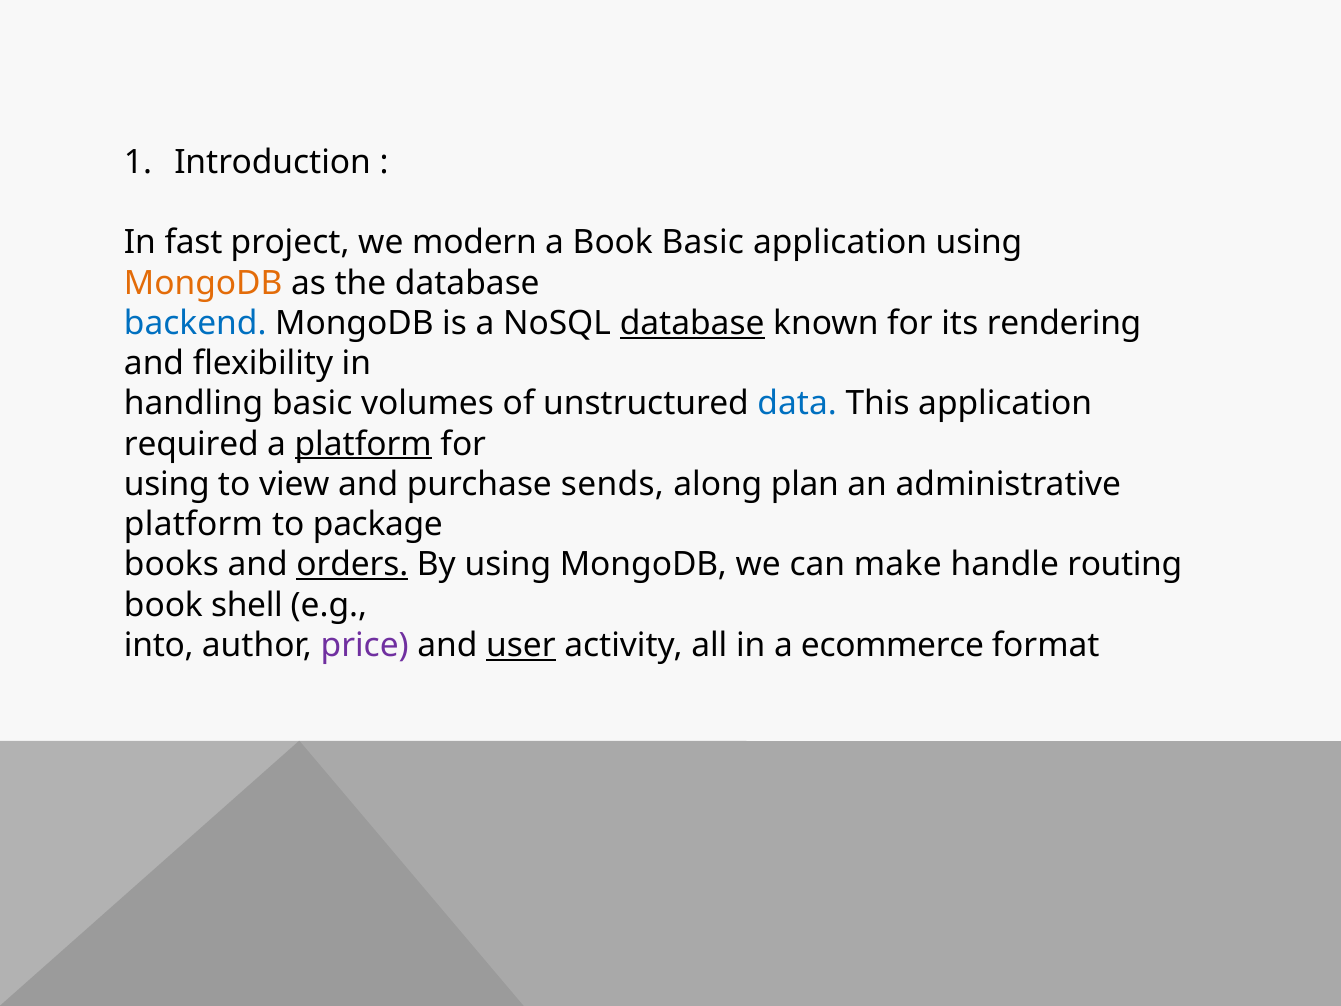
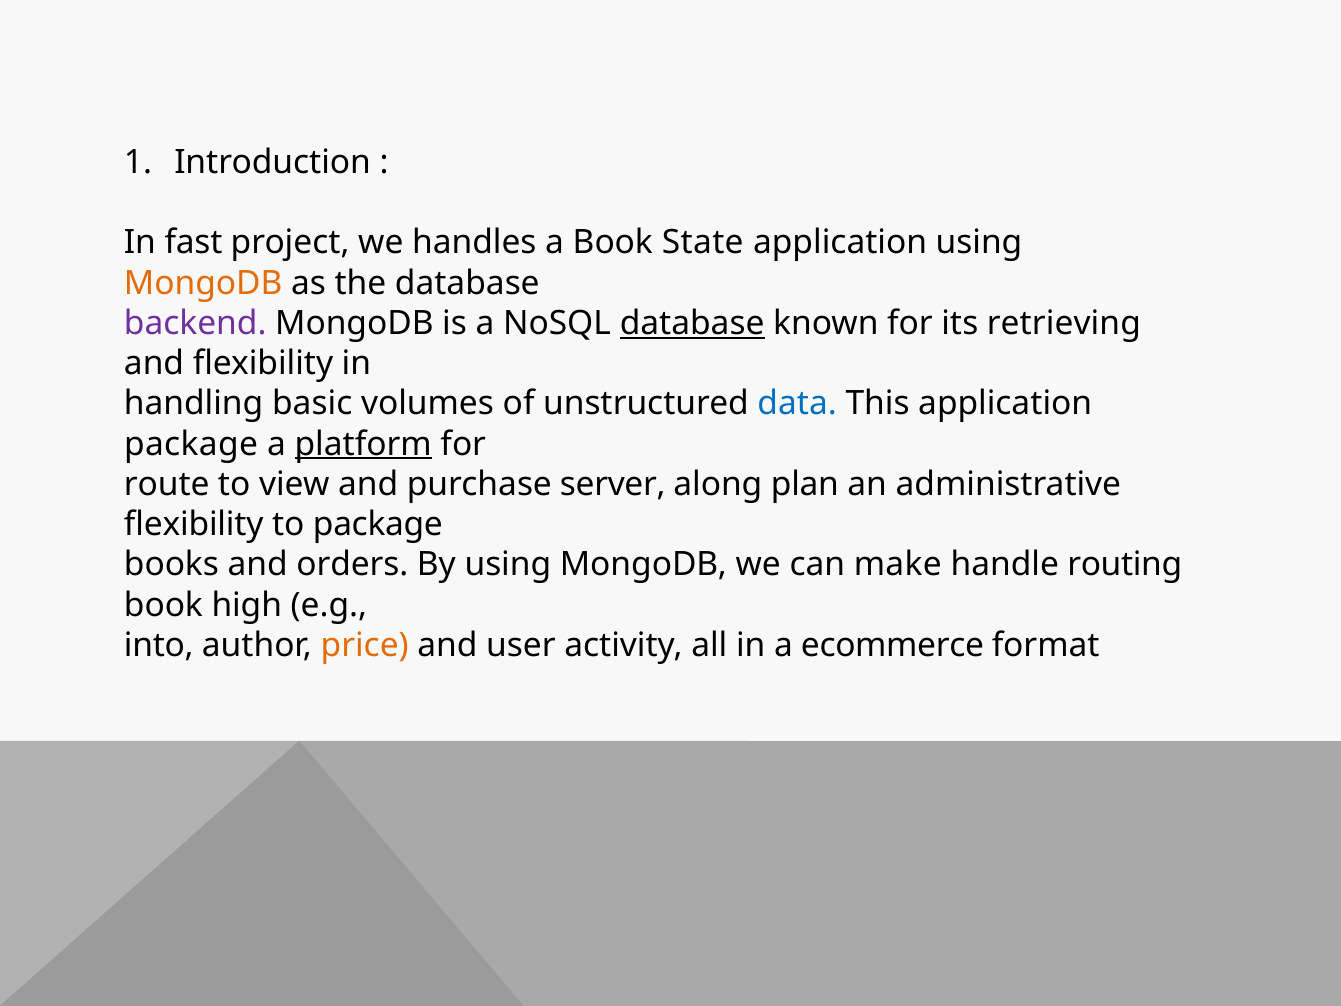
modern: modern -> handles (474, 243)
Book Basic: Basic -> State (703, 243)
backend colour: blue -> purple (195, 323)
rendering: rendering -> retrieving (1064, 323)
required: required -> package (191, 444)
using: using -> route (167, 484)
sends: sends -> server (613, 484)
platform: platform -> flexibility (194, 524)
orders underline: present -> none (352, 565)
shell: shell -> high (247, 605)
price colour: purple -> orange (365, 645)
user underline: present -> none (521, 645)
